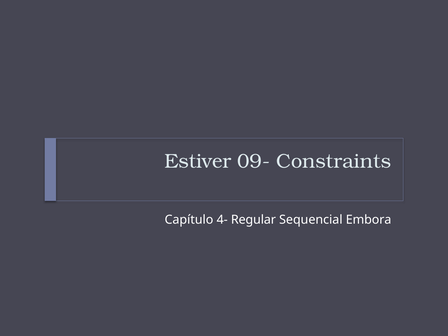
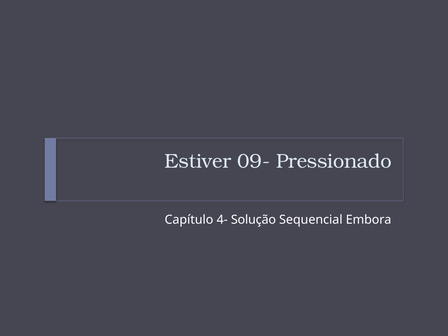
Constraints: Constraints -> Pressionado (334, 161)
Regular: Regular -> Solução (253, 220)
